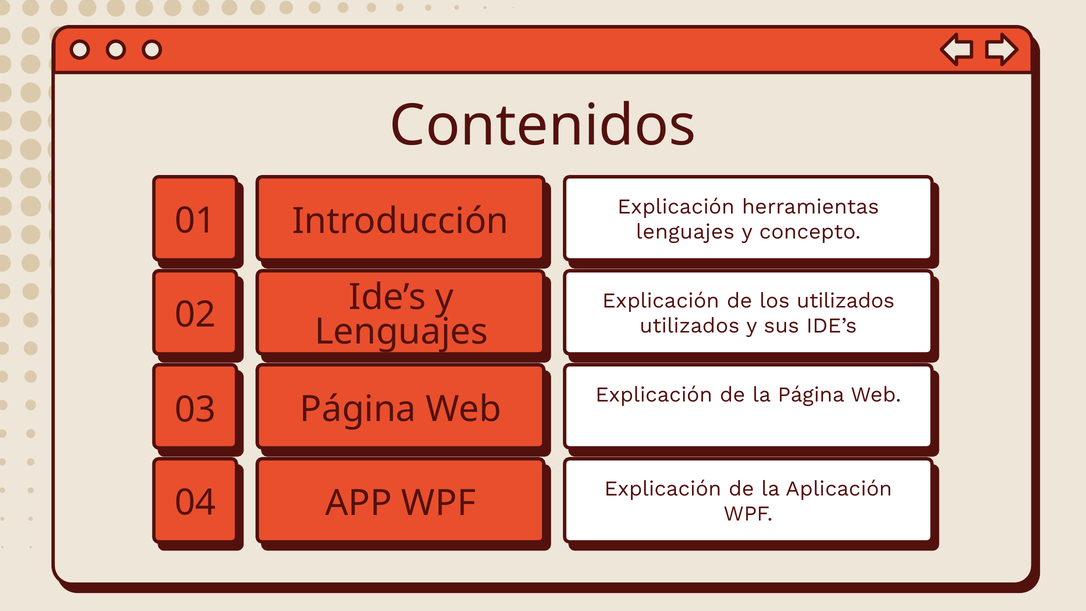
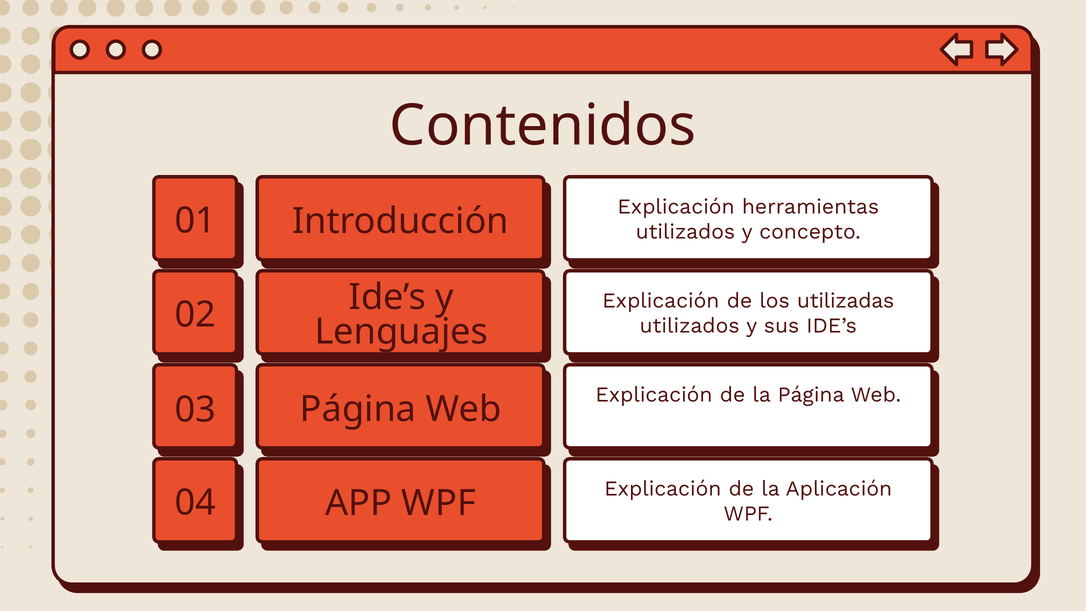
lenguajes: lenguajes -> utilizados (685, 232)
los utilizados: utilizados -> utilizadas (846, 301)
